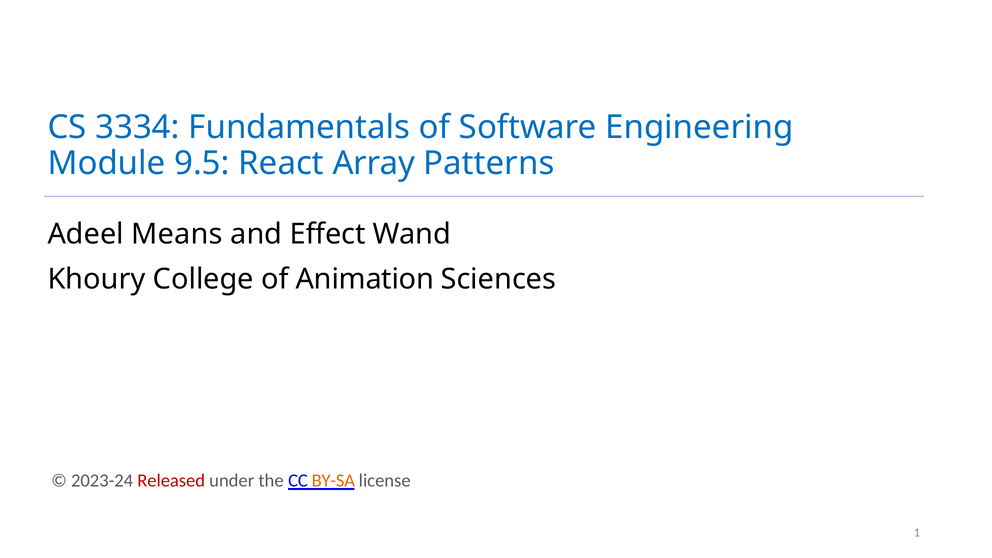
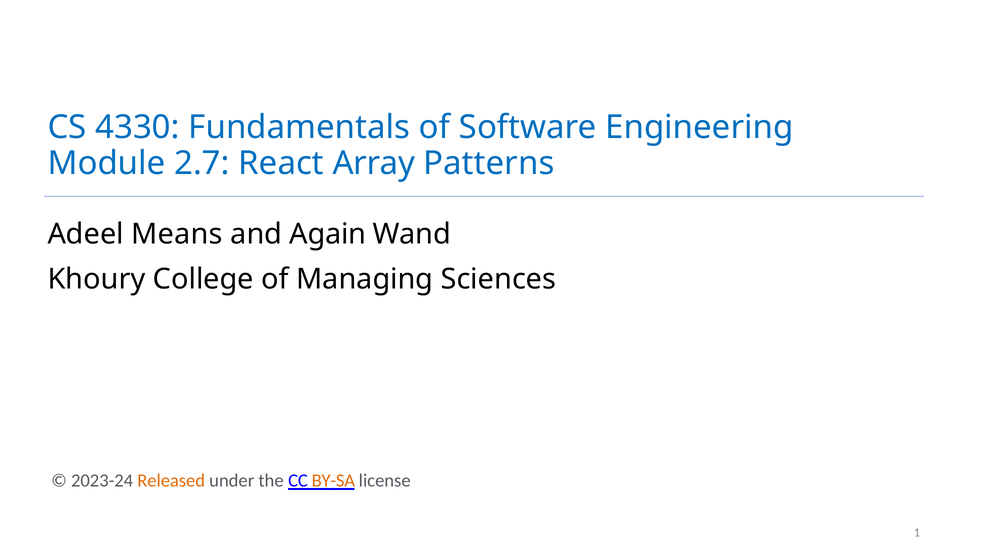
3334: 3334 -> 4330 (137, 127)
9.5: 9.5 -> 2.7 (202, 163)
Effect: Effect -> Again (328, 234)
Animation: Animation -> Managing (365, 279)
Released colour: red -> orange (171, 481)
